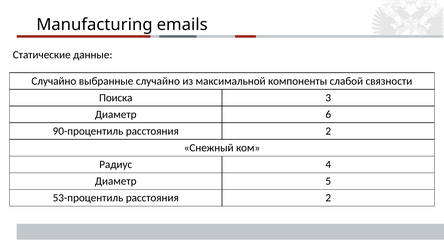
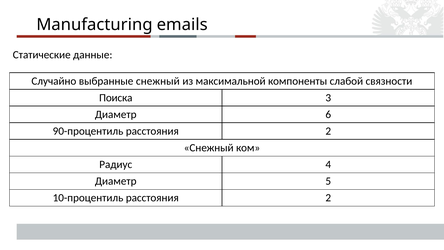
выбранные случайно: случайно -> снежный (158, 81)
53-процентиль: 53-процентиль -> 10-процентиль (88, 198)
